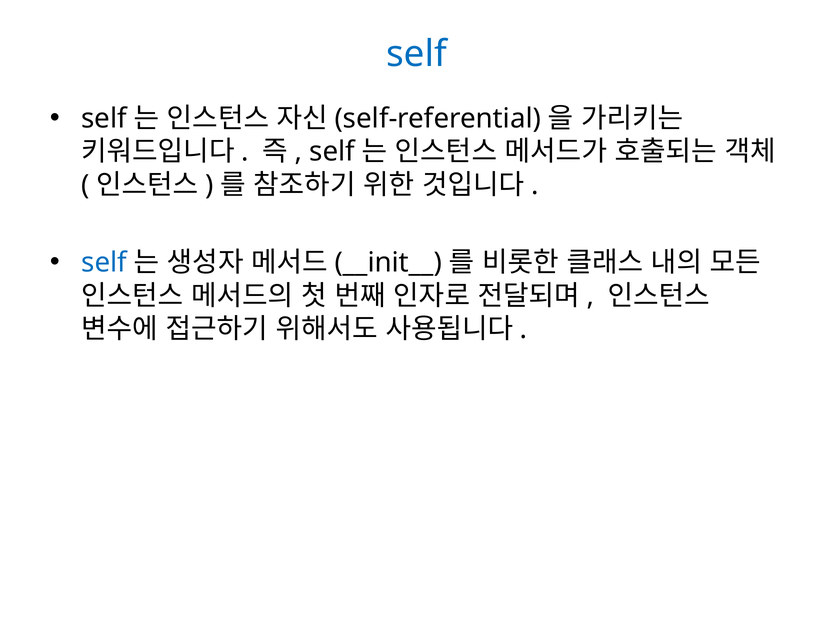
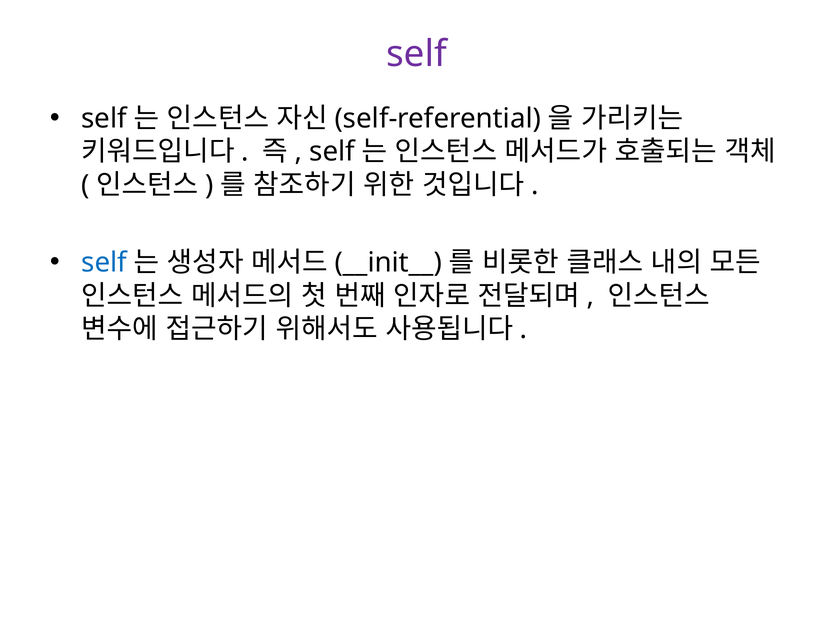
self colour: blue -> purple (416, 54)
